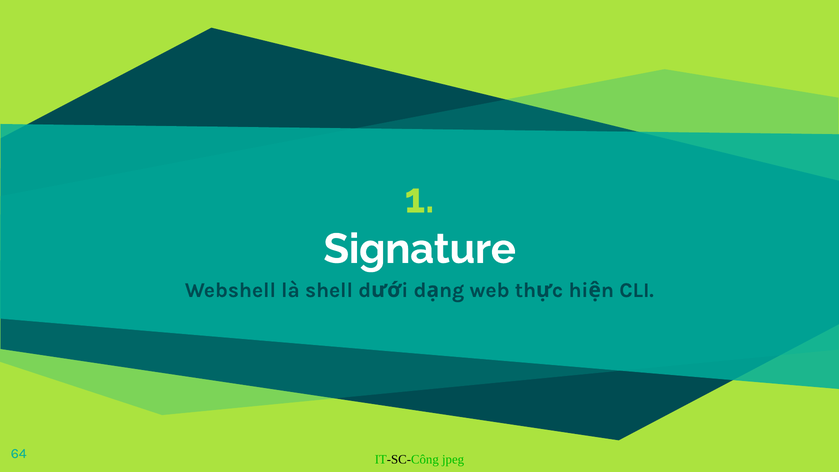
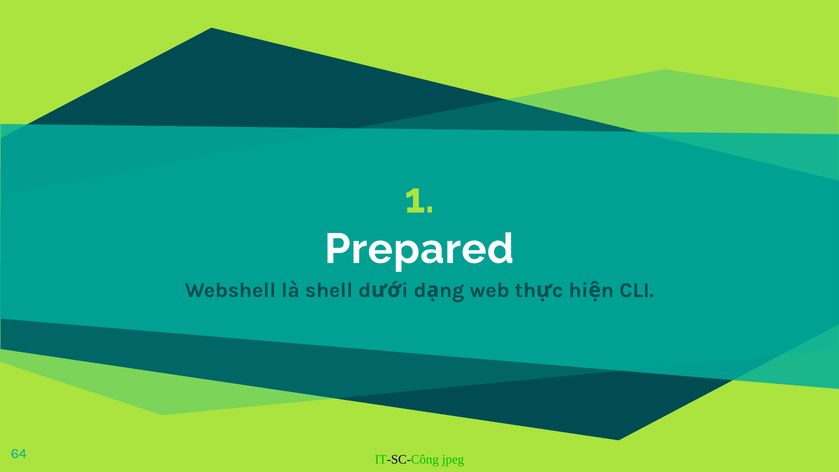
Signature: Signature -> Prepared (419, 249)
